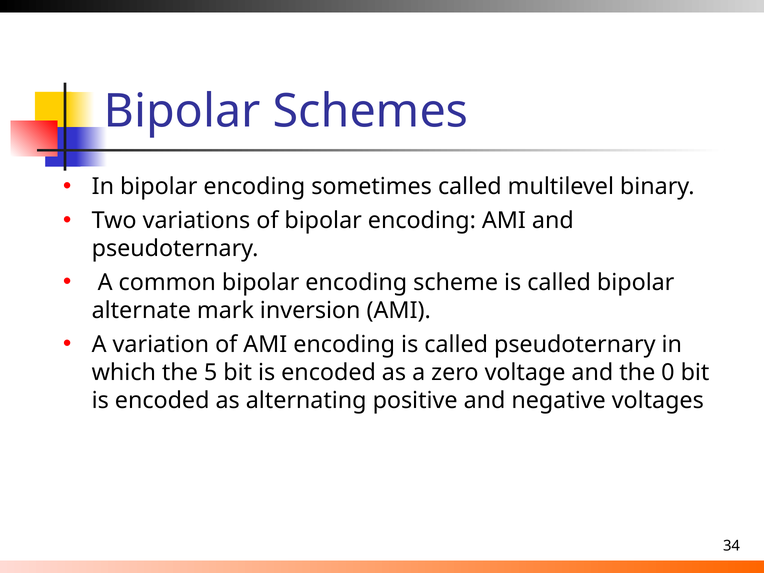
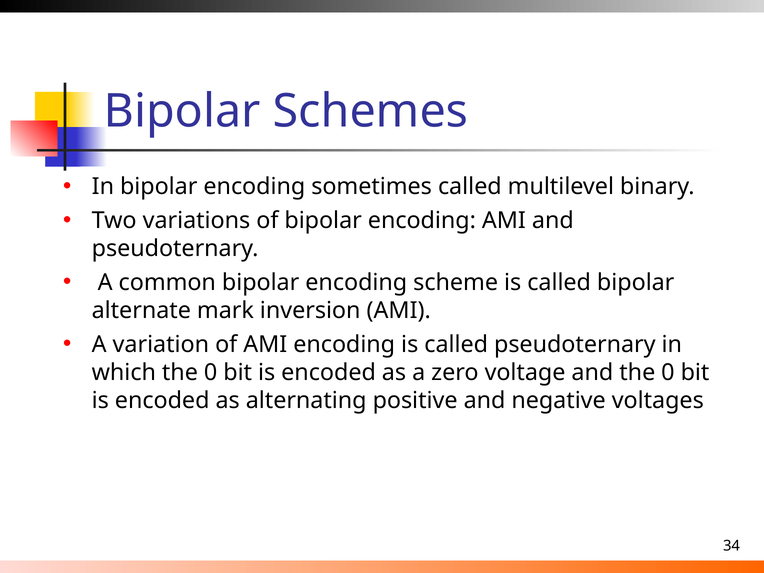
which the 5: 5 -> 0 (211, 373)
